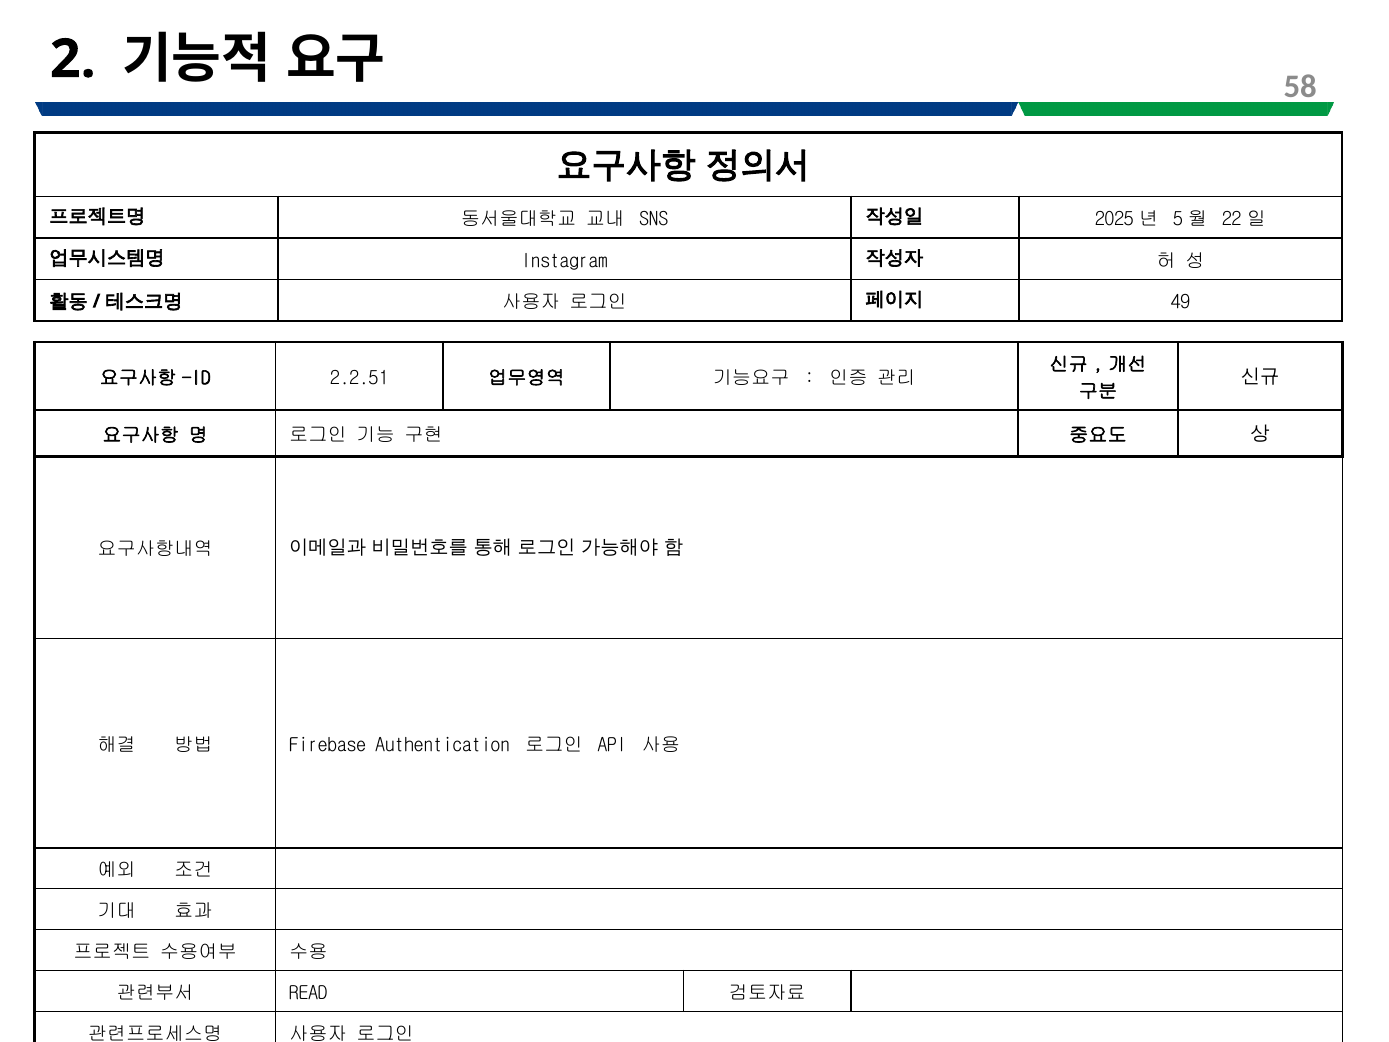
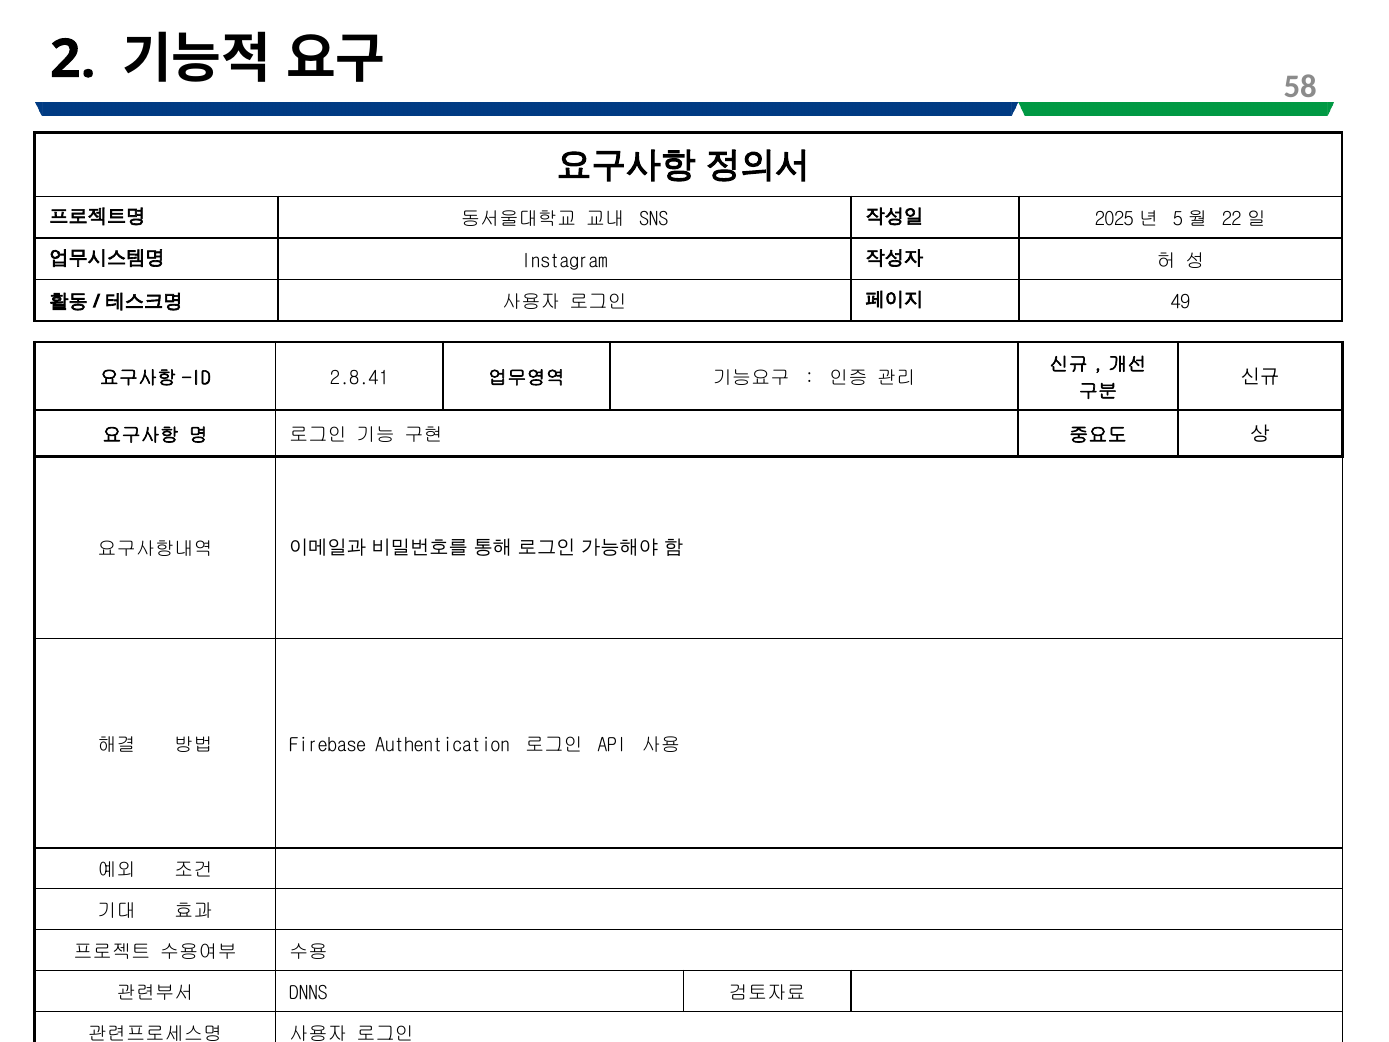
2.2.51: 2.2.51 -> 2.8.41 (359, 378)
READ: READ -> DNNS (308, 993)
